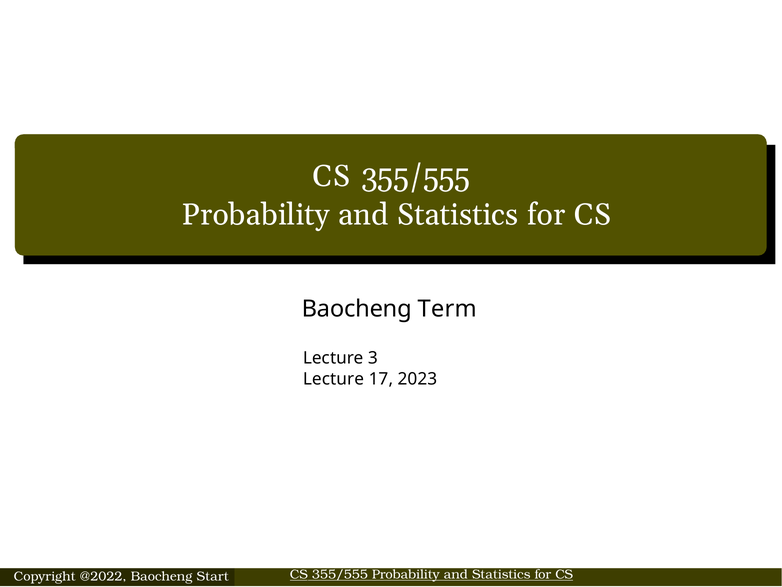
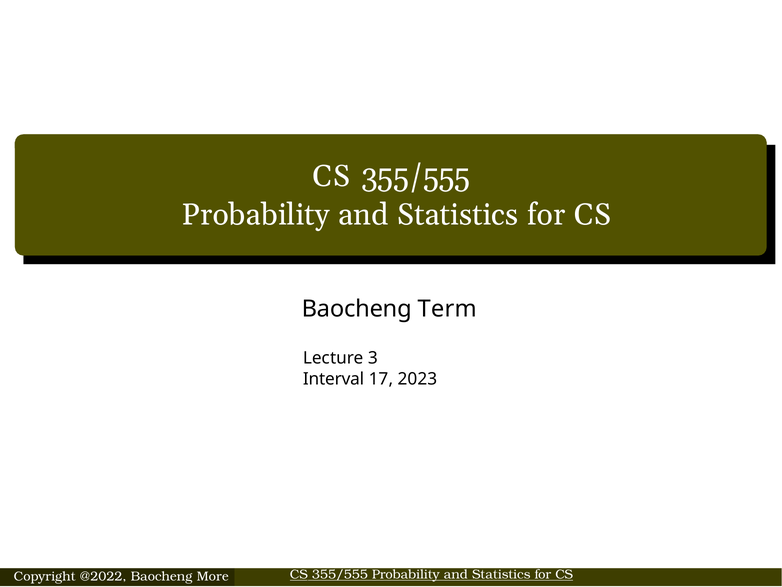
Lecture: Lecture -> Interval (334, 379)
Start: Start -> More (213, 576)
